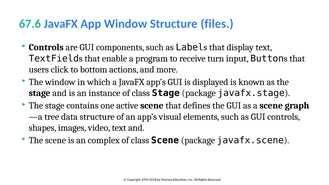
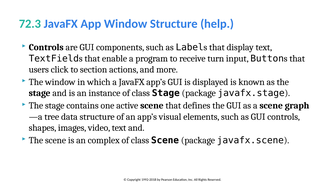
67.6: 67.6 -> 72.3 (30, 24)
files: files -> help (217, 24)
bottom: bottom -> section (94, 70)
